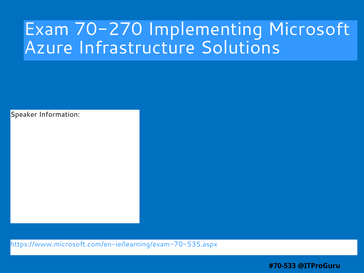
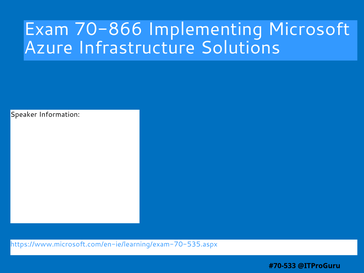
70-270: 70-270 -> 70-866 (109, 29)
